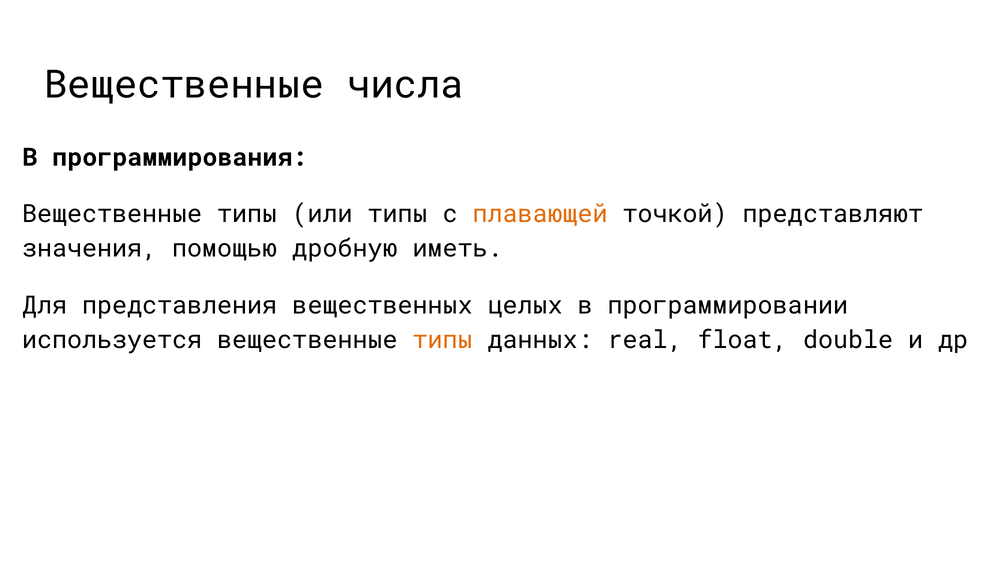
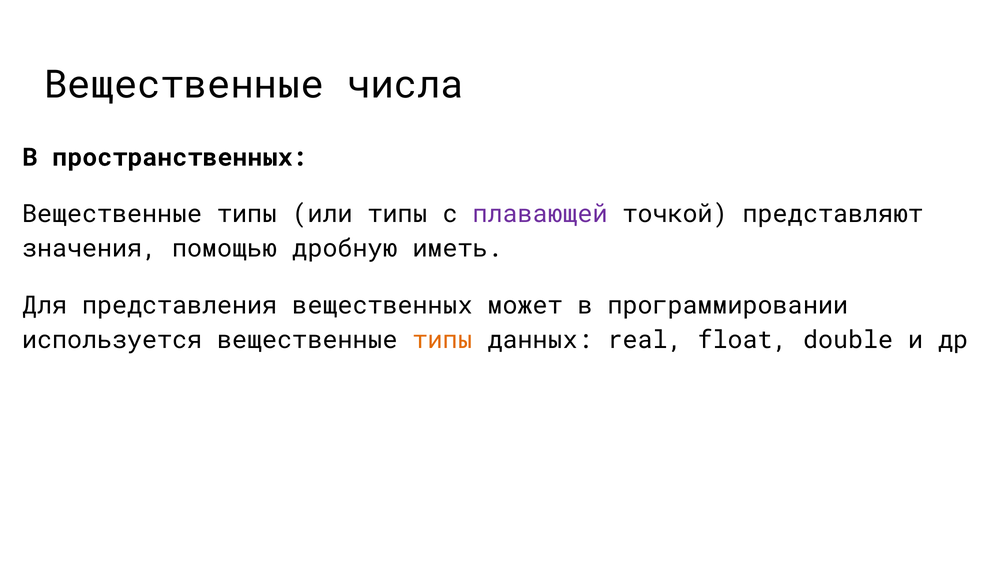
программирования: программирования -> пространственных (180, 157)
плавающей colour: orange -> purple (540, 214)
целых: целых -> может (525, 305)
